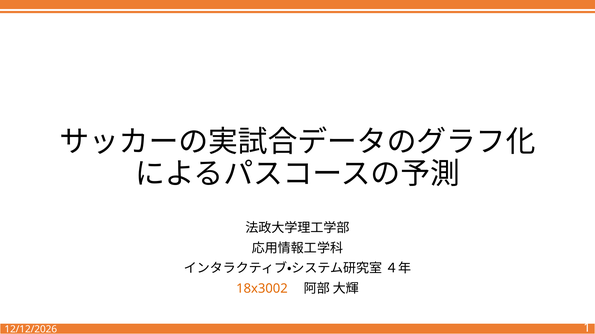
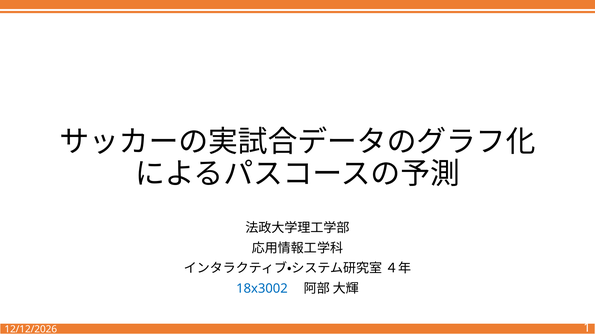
18x3002 colour: orange -> blue (262, 289)
